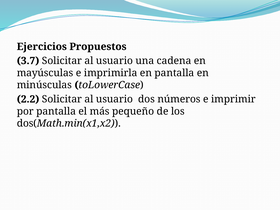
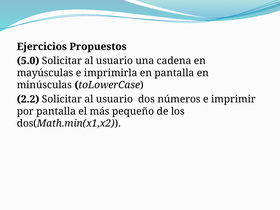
3.7: 3.7 -> 5.0 (28, 61)
